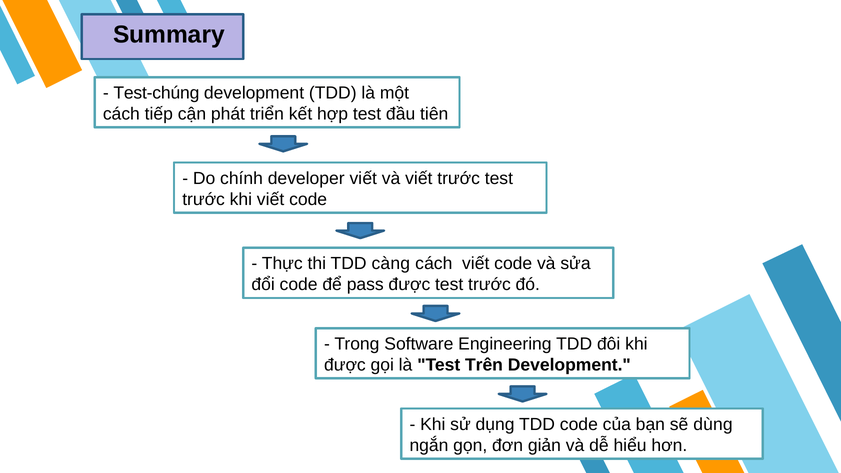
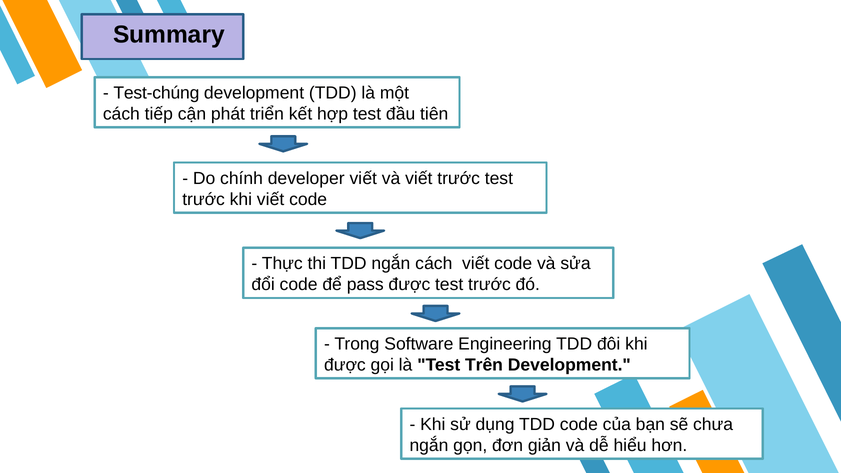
TDD càng: càng -> ngắn (391, 264)
dùng: dùng -> chưa (713, 424)
